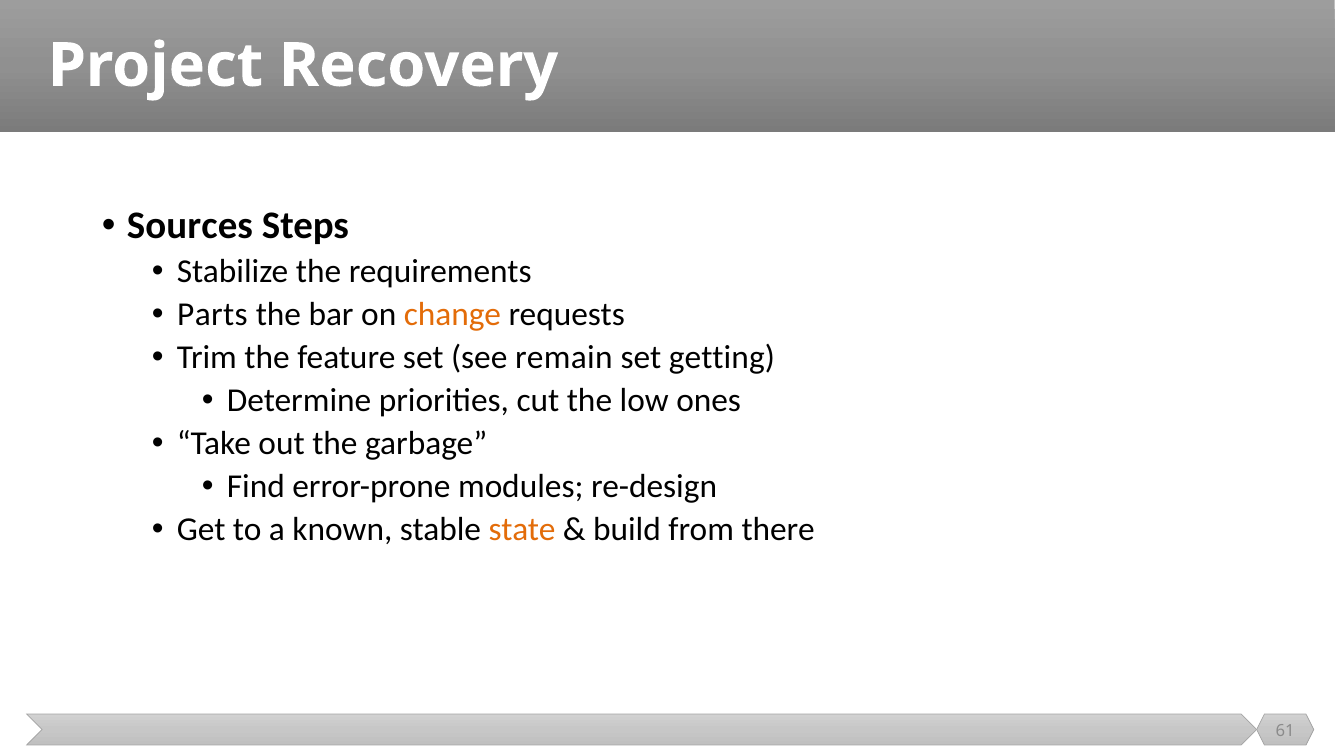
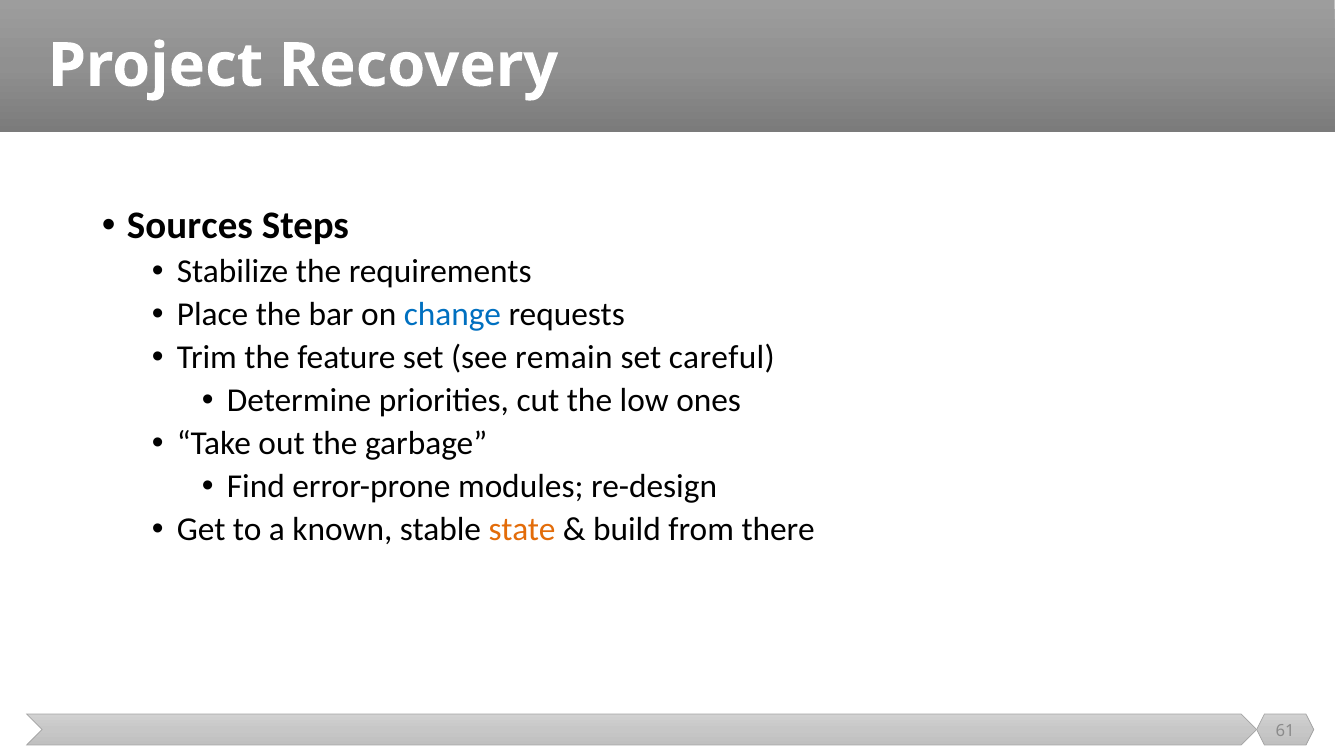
Parts: Parts -> Place (213, 315)
change colour: orange -> blue (452, 315)
getting: getting -> careful (722, 358)
